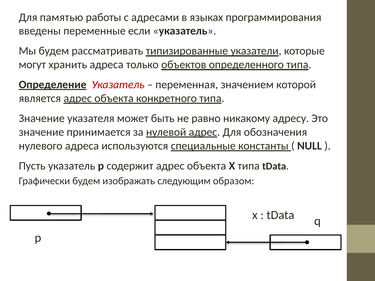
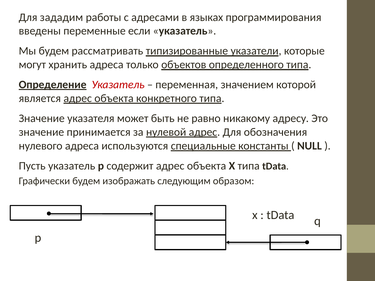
памятью: памятью -> зададим (61, 17)
